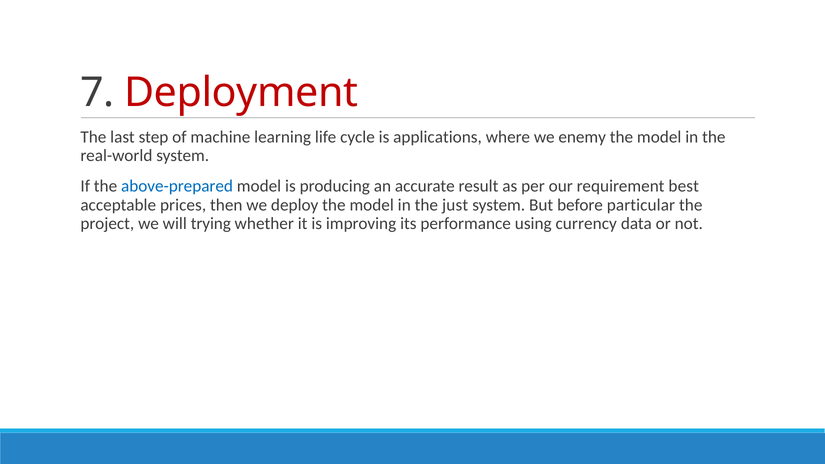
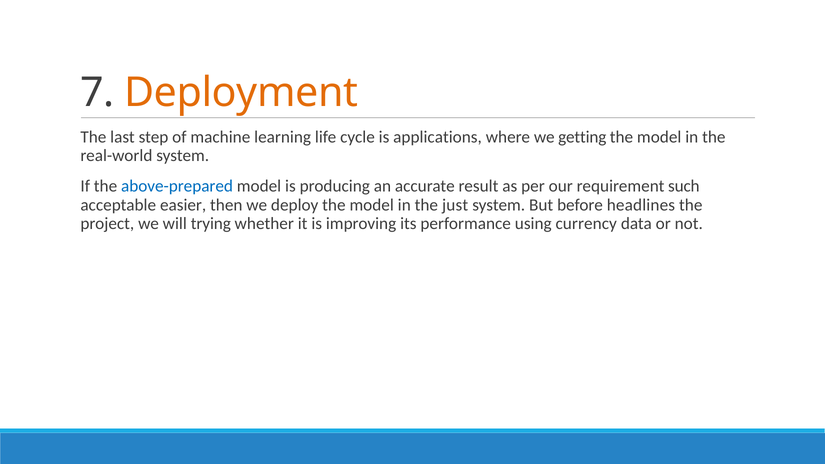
Deployment colour: red -> orange (241, 92)
enemy: enemy -> getting (582, 137)
best: best -> such (684, 186)
prices: prices -> easier (183, 205)
particular: particular -> headlines (641, 205)
